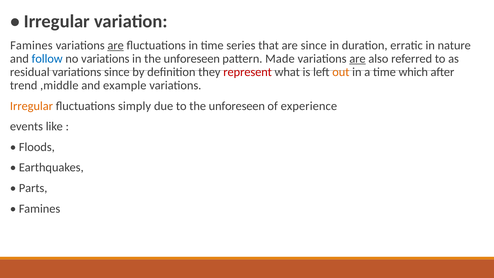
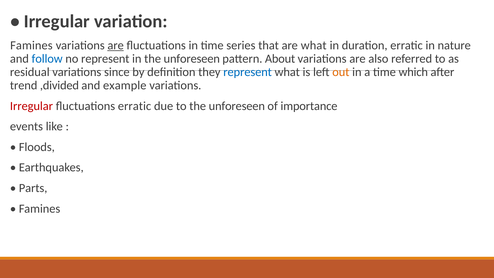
are since: since -> what (314, 45)
no variations: variations -> represent (105, 59)
Made: Made -> About (280, 59)
are underline: present -> none (357, 59)
represent colour: red -> blue (248, 72)
,middle: ,middle -> ,divided (59, 85)
Irregular colour: orange -> red (31, 106)
fluctuations simply: simply -> erratic (135, 106)
experience: experience -> importance (309, 106)
